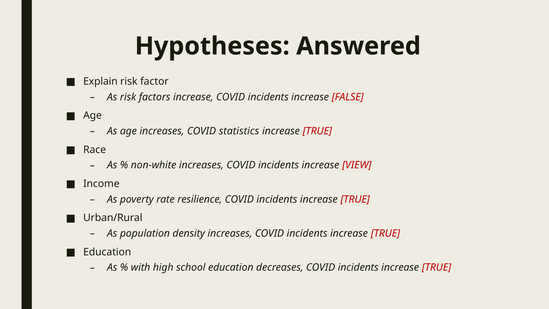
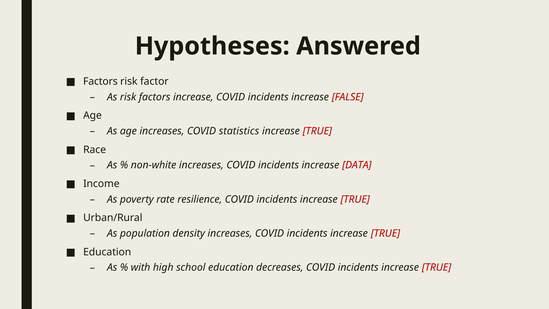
Explain: Explain -> Factors (100, 81)
VIEW: VIEW -> DATA (357, 165)
